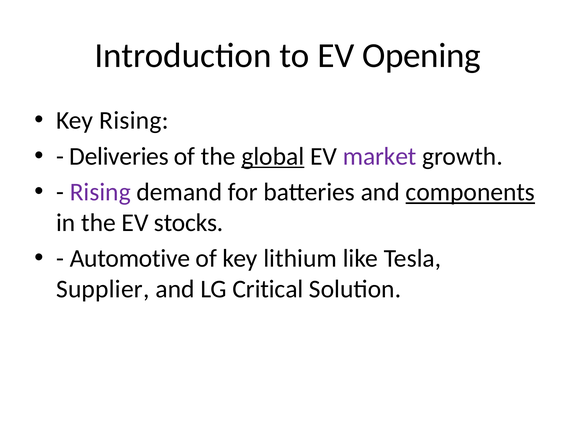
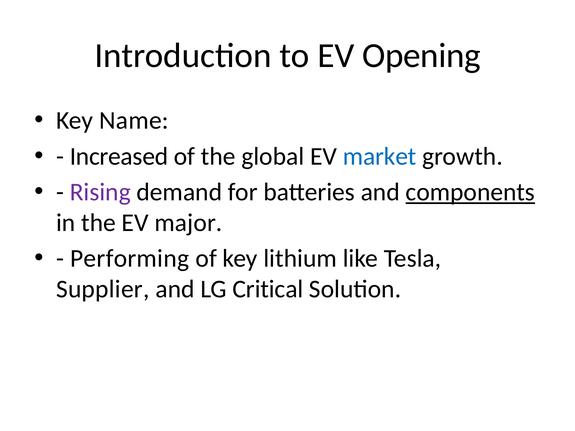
Key Rising: Rising -> Name (134, 121)
Deliveries: Deliveries -> Increased (119, 156)
global underline: present -> none (273, 156)
market colour: purple -> blue (380, 156)
stocks: stocks -> major (188, 223)
Automotive: Automotive -> Performing (130, 259)
